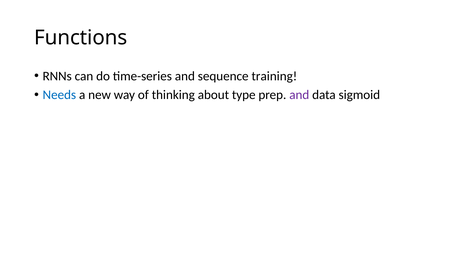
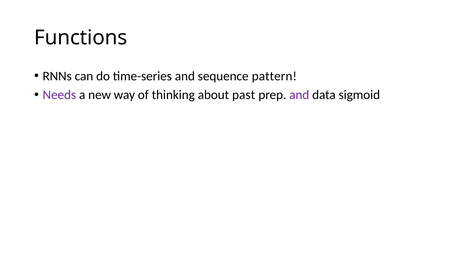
training: training -> pattern (274, 76)
Needs colour: blue -> purple (59, 95)
type: type -> past (244, 95)
